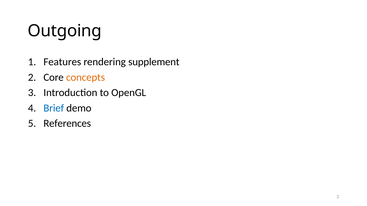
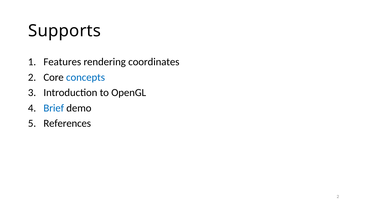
Outgoing: Outgoing -> Supports (65, 31)
supplement: supplement -> coordinates (154, 62)
concepts colour: orange -> blue (86, 77)
